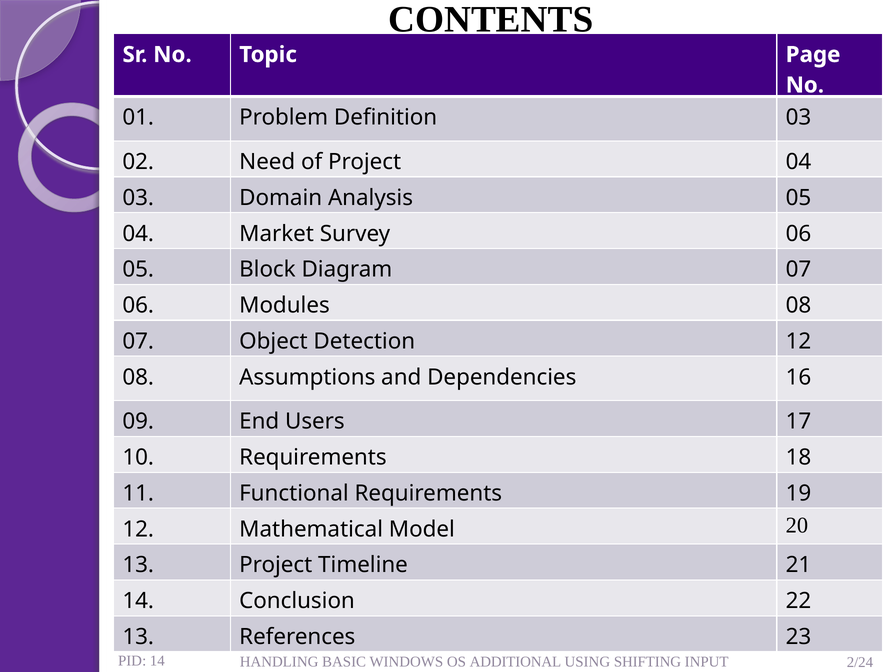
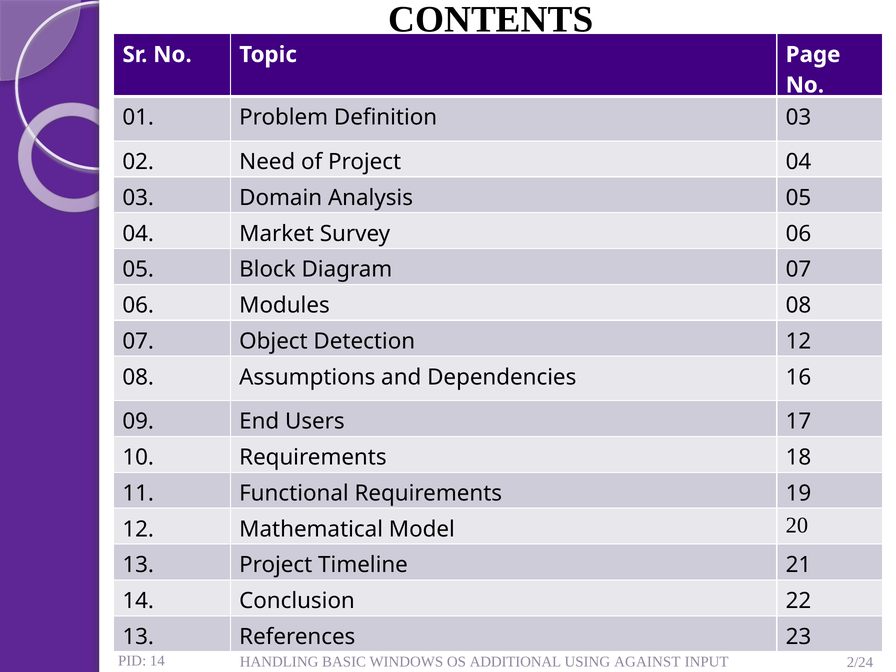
SHIFTING: SHIFTING -> AGAINST (647, 662)
